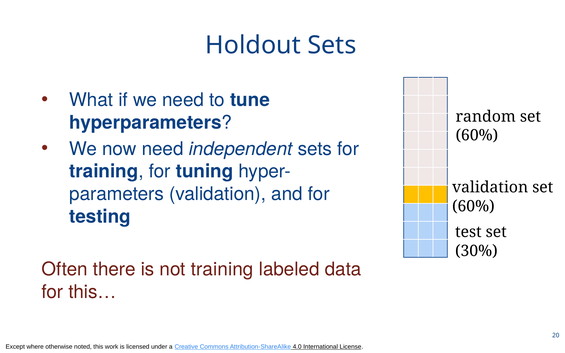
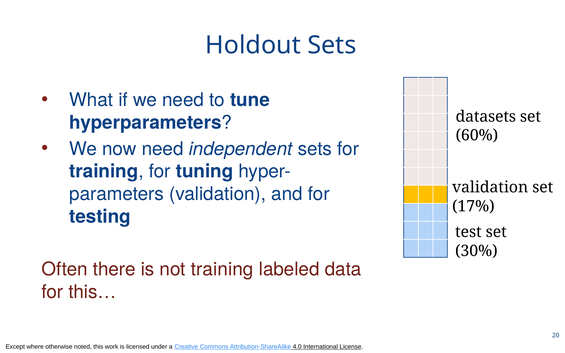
random: random -> datasets (486, 117)
60%: 60% -> 17% (473, 206)
